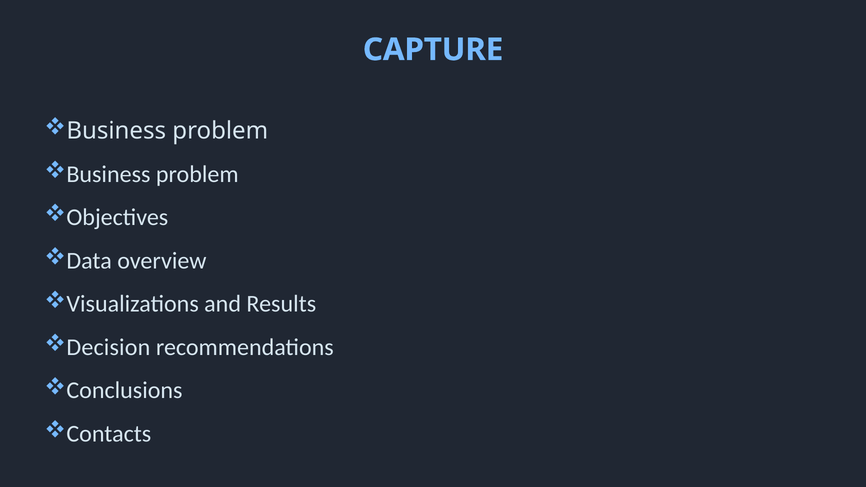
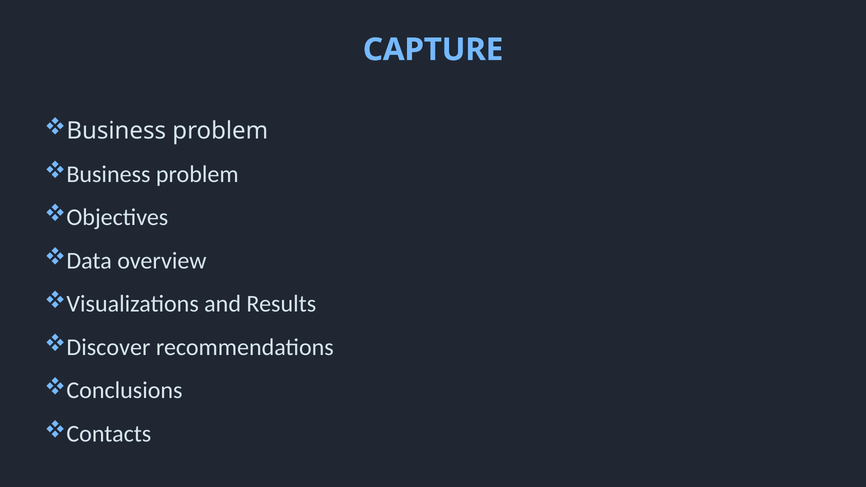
Decision: Decision -> Discover (108, 347)
